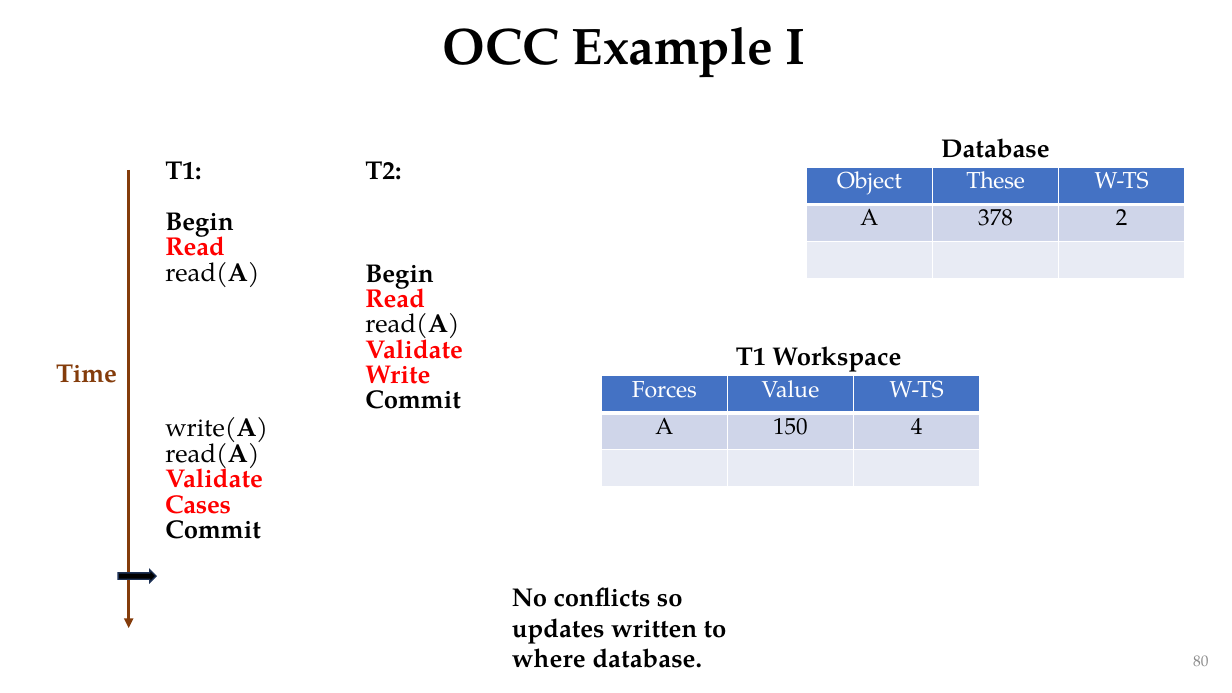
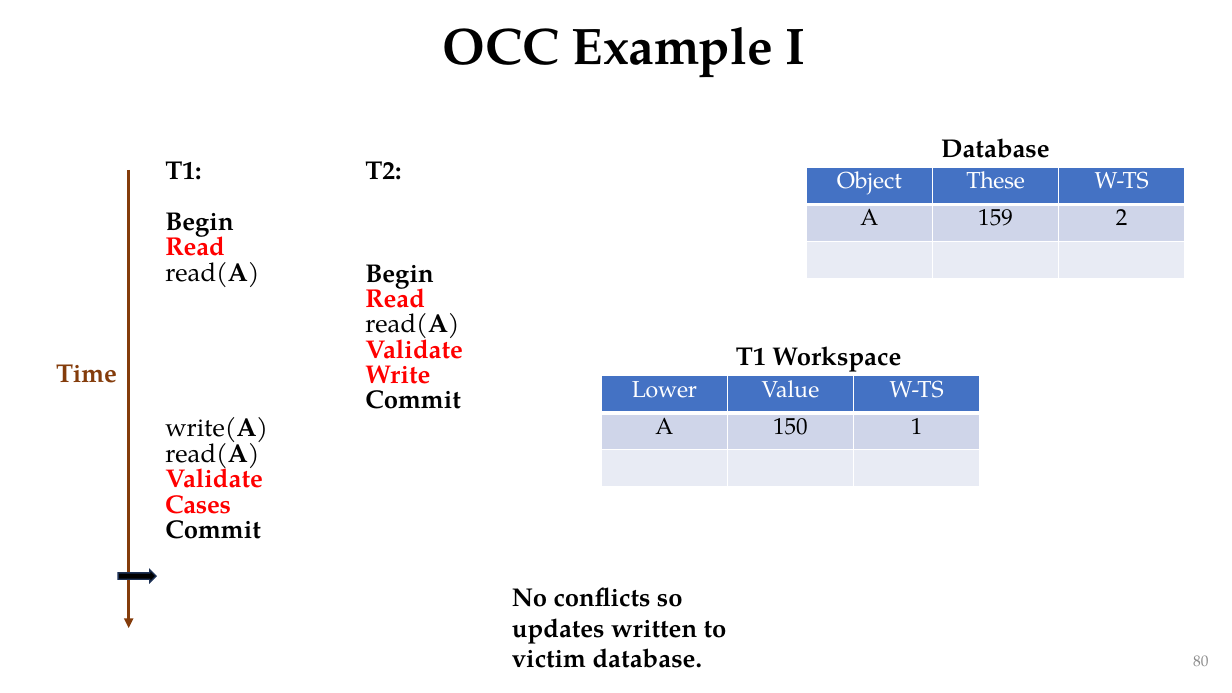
378: 378 -> 159 (996, 218)
Forces: Forces -> Lower (664, 390)
4: 4 -> 1 (917, 427)
where: where -> victim (549, 659)
